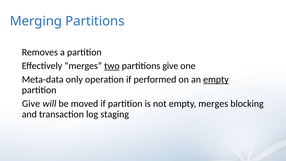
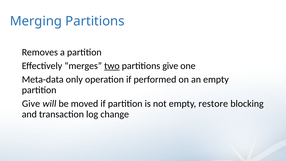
empty underline: present -> none (216, 79)
empty merges: merges -> restore (213, 104)
staging: staging -> change (115, 114)
